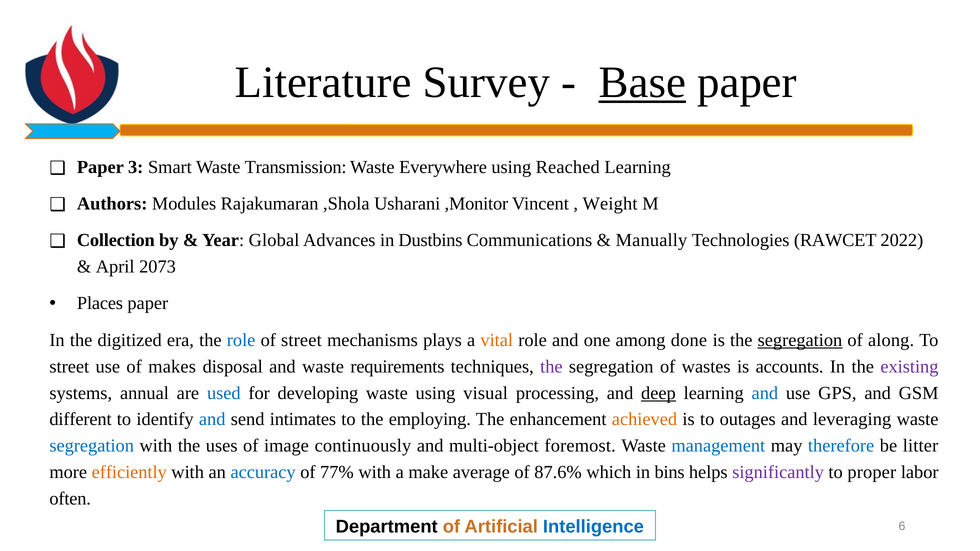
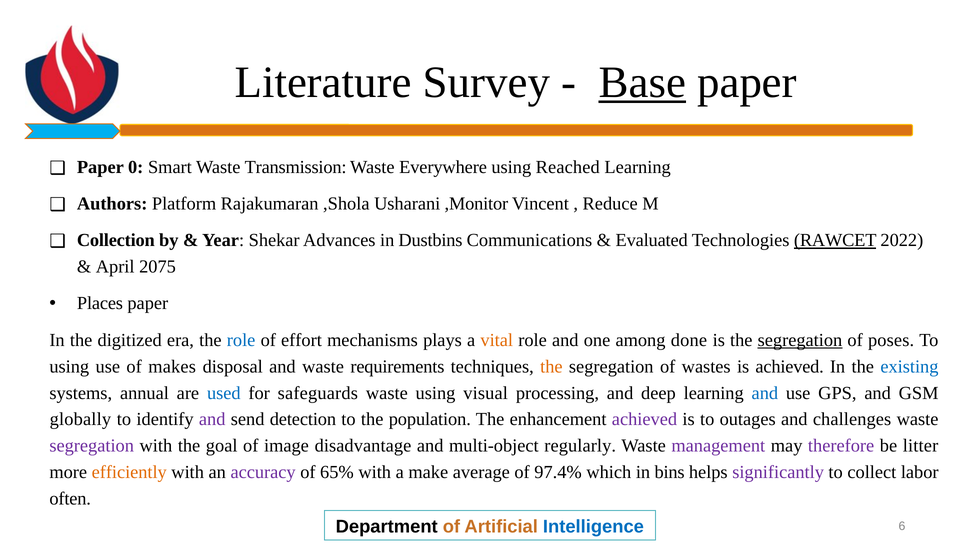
3: 3 -> 0 (136, 167)
Modules: Modules -> Platform (184, 204)
Weight: Weight -> Reduce (610, 204)
Global: Global -> Shekar (274, 240)
Manually: Manually -> Evaluated (652, 240)
RAWCET underline: none -> present (835, 240)
2073: 2073 -> 2075 (158, 267)
of street: street -> effort (301, 340)
along: along -> poses (891, 340)
street: street -> using (69, 367)
the colour: purple -> orange (551, 367)
is accounts: accounts -> achieved (790, 367)
existing colour: purple -> blue (909, 367)
developing: developing -> safeguards (318, 393)
deep underline: present -> none (658, 393)
different: different -> globally (80, 420)
and colour: blue -> purple (212, 420)
intimates: intimates -> detection (303, 420)
employing: employing -> population (430, 420)
achieved colour: orange -> purple (644, 420)
leveraging: leveraging -> challenges (852, 420)
segregation colour: blue -> purple (92, 446)
uses: uses -> goal (222, 446)
continuously: continuously -> disadvantage (363, 446)
foremost: foremost -> regularly (580, 446)
management colour: blue -> purple (718, 446)
therefore colour: blue -> purple (841, 446)
accuracy colour: blue -> purple (263, 472)
77%: 77% -> 65% (337, 472)
87.6%: 87.6% -> 97.4% (558, 472)
proper: proper -> collect (872, 472)
